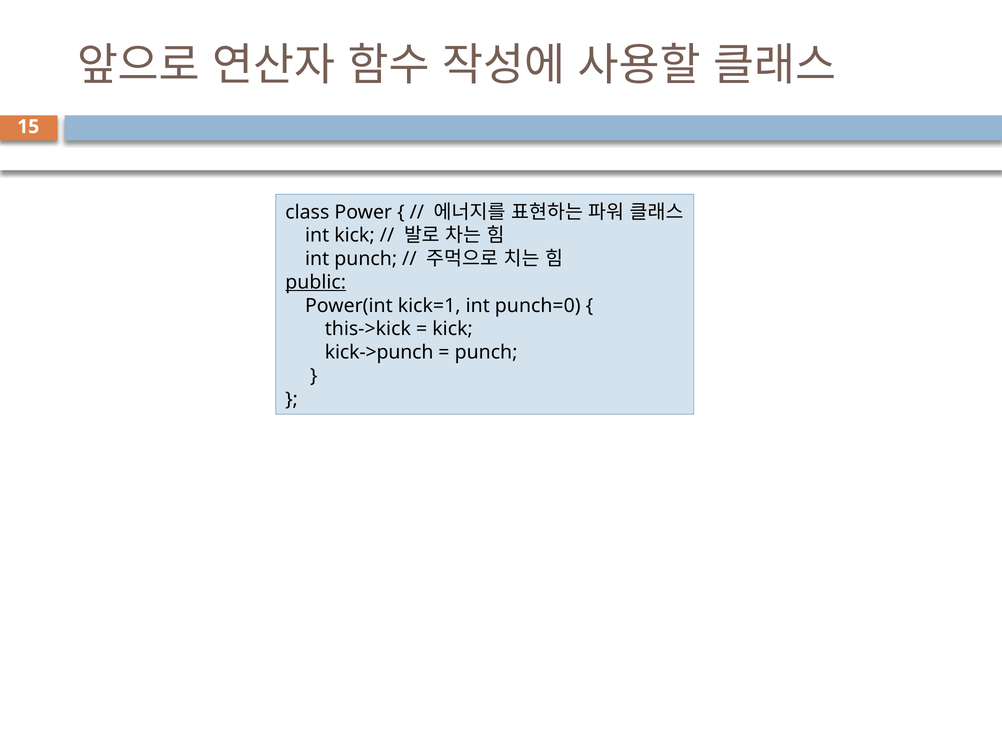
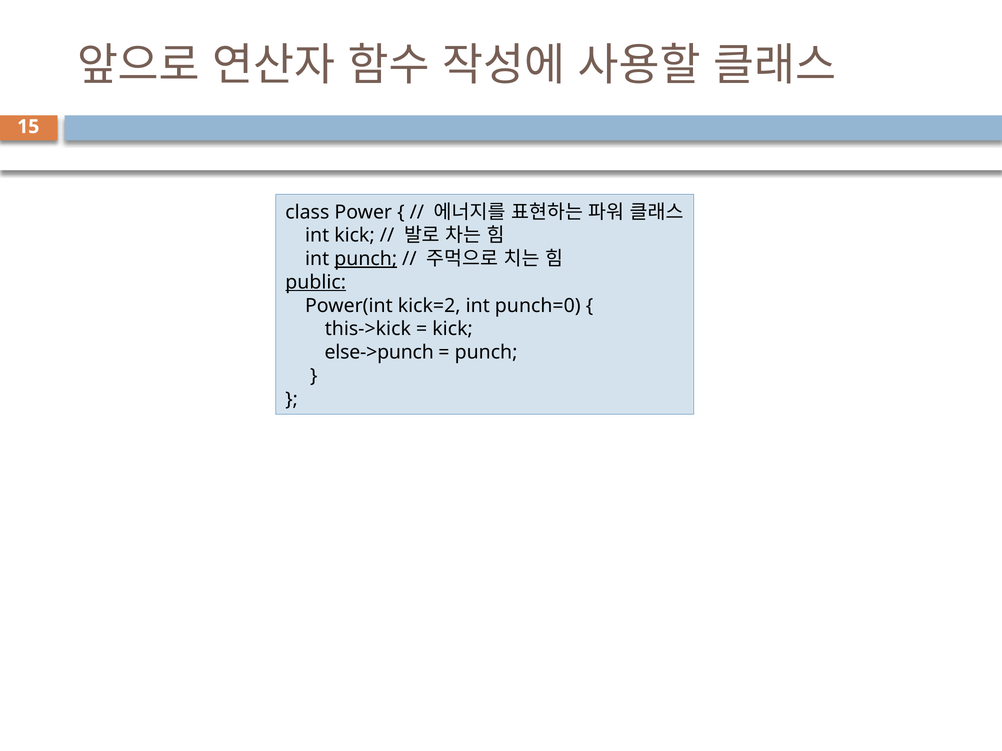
punch underline: none -> present (366, 259)
kick=1: kick=1 -> kick=2 (429, 306)
kick->punch: kick->punch -> else->punch (379, 353)
